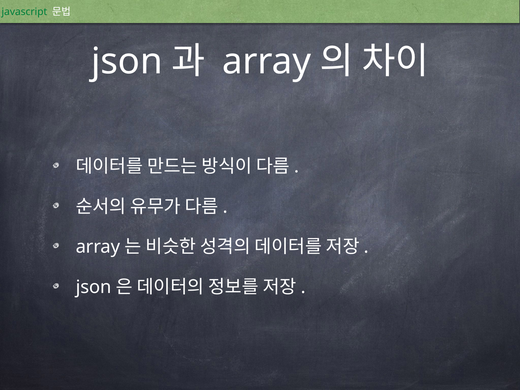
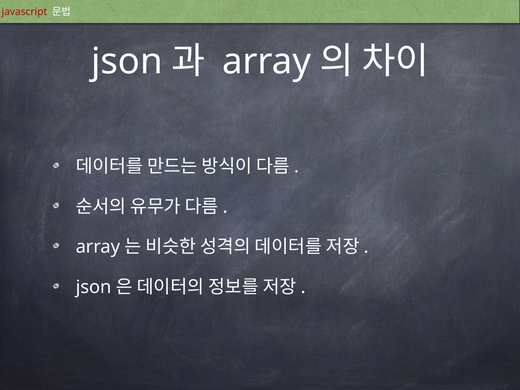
javascript colour: green -> red (24, 12)
